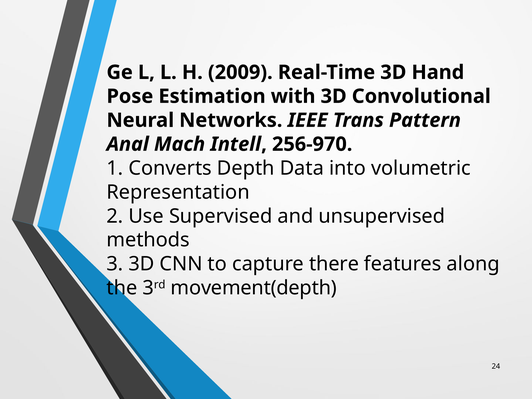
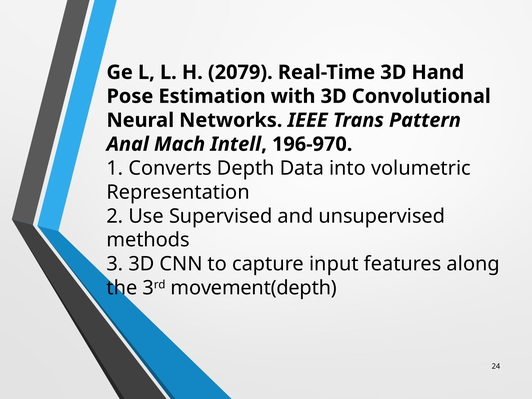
2009: 2009 -> 2079 (240, 72)
256-970: 256-970 -> 196-970 (312, 144)
there: there -> input (334, 264)
